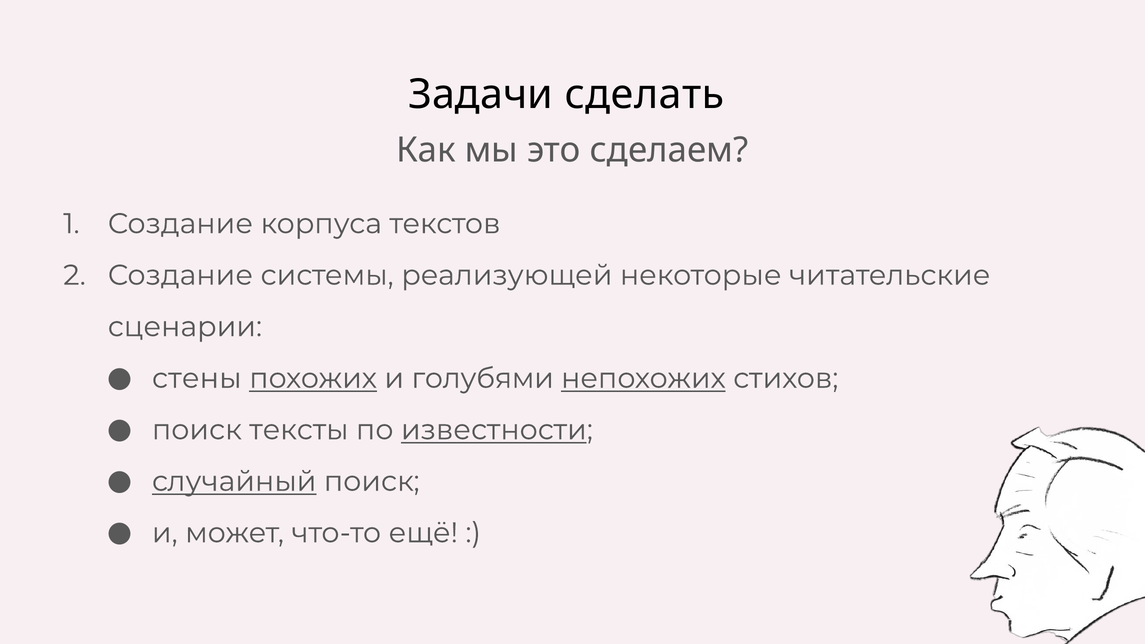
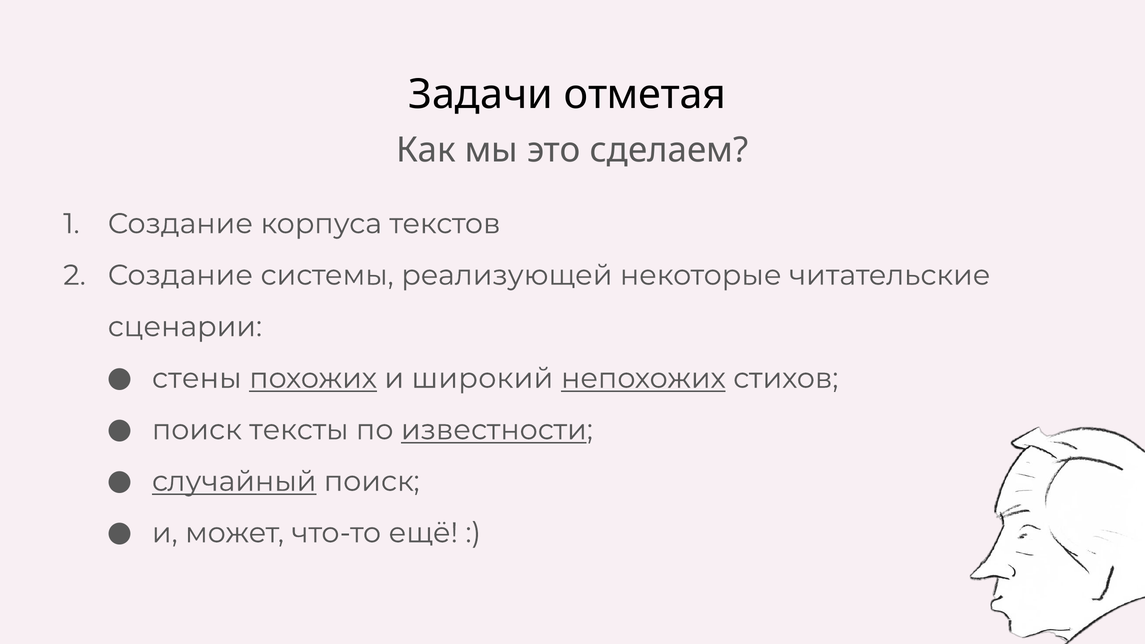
сделать: сделать -> отметая (645, 95)
голубями: голубями -> широкий (482, 378)
